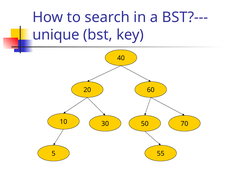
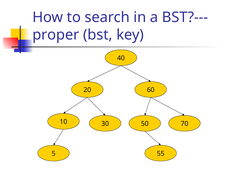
unique: unique -> proper (56, 35)
